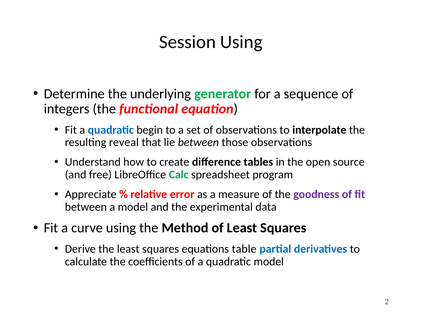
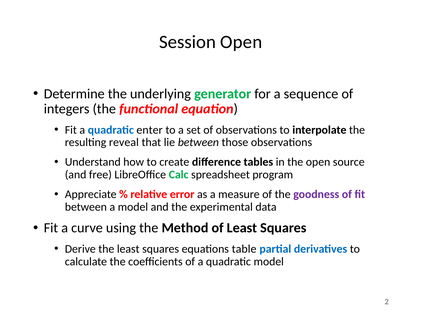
Session Using: Using -> Open (241, 42)
begin: begin -> enter (150, 130)
